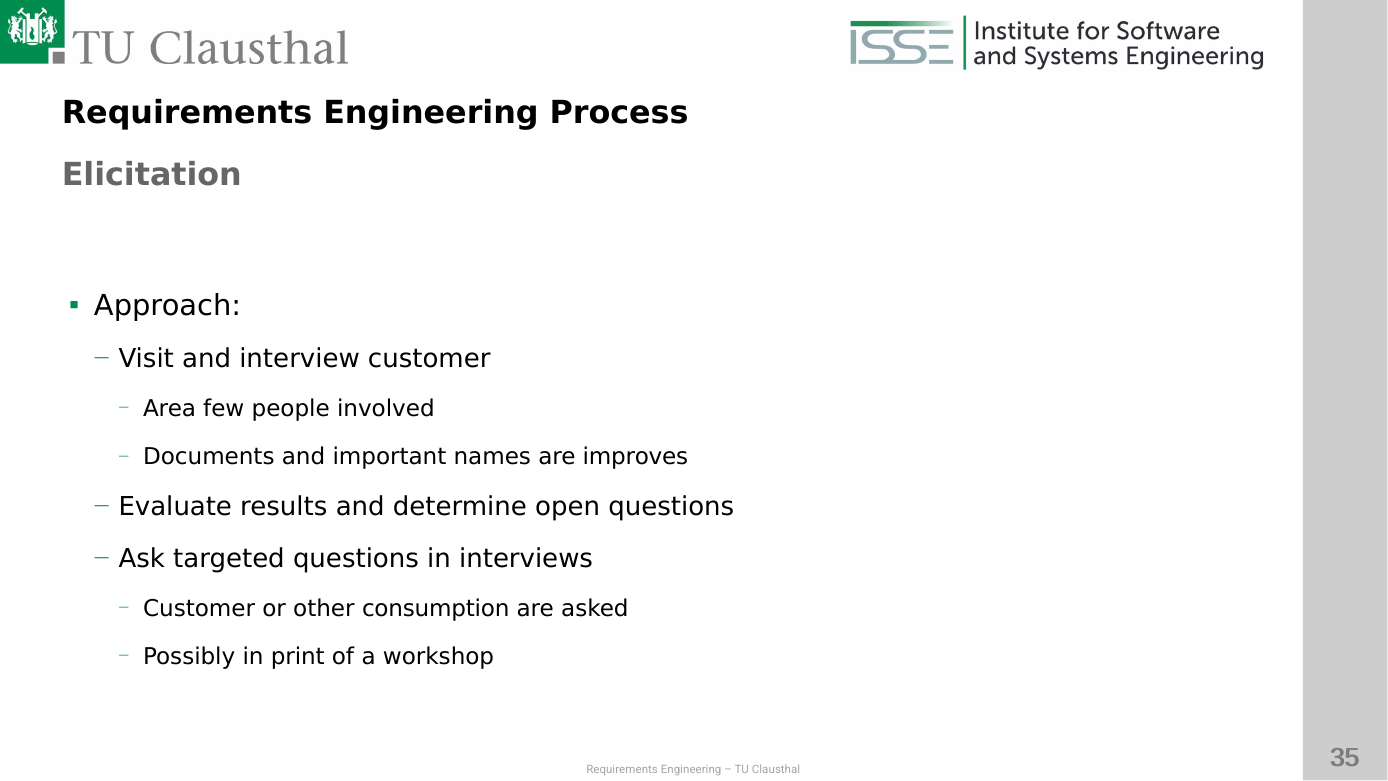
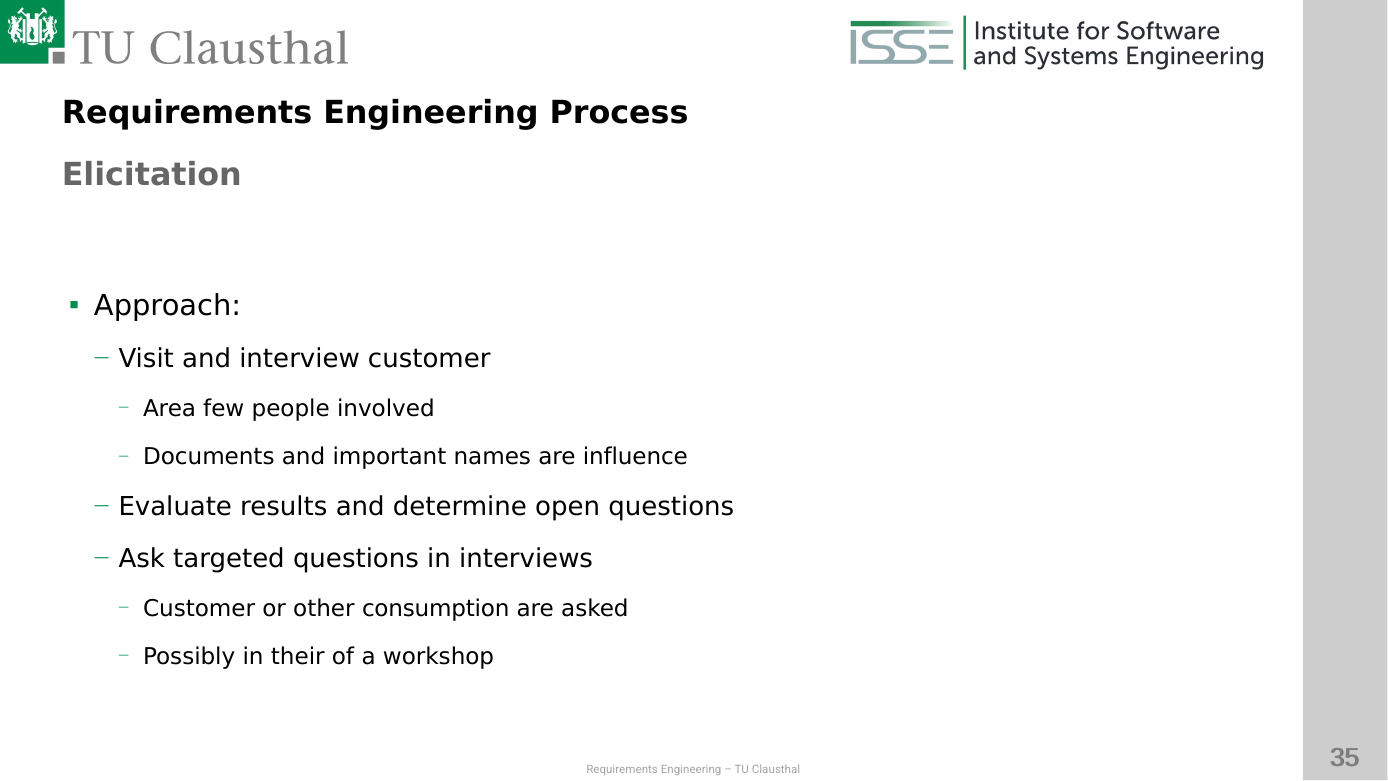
improves: improves -> influence (635, 457)
print: print -> their (298, 657)
